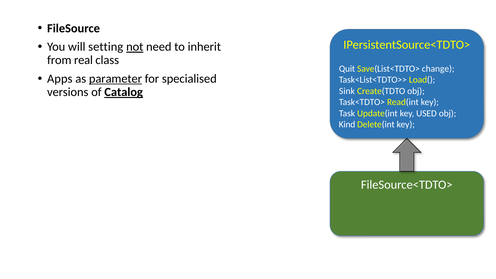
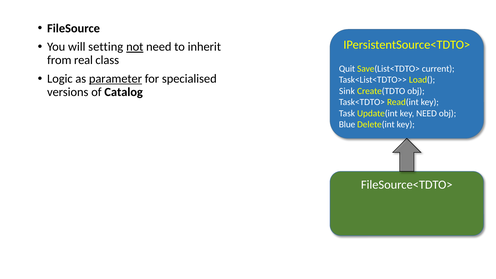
change: change -> current (438, 69)
Apps: Apps -> Logic (60, 79)
Catalog underline: present -> none (124, 92)
key USED: USED -> NEED (427, 113)
Kind: Kind -> Blue (347, 125)
